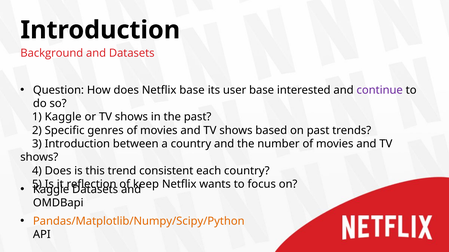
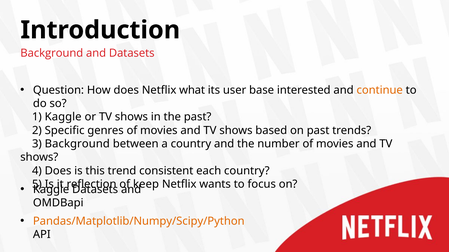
Netflix base: base -> what (192, 90)
continue colour: purple -> orange (380, 90)
3 Introduction: Introduction -> Background (77, 144)
